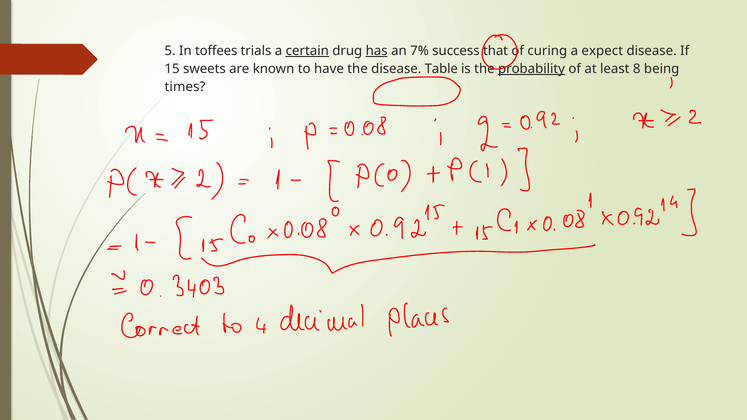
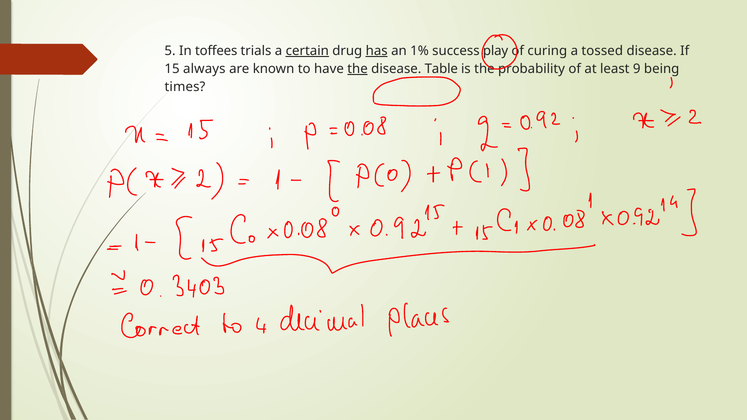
7%: 7% -> 1% (419, 51)
that: that -> play (496, 51)
expect: expect -> tossed (602, 51)
sweets: sweets -> always (204, 69)
the underline: none -> present (358, 69)
probability underline: present -> none (532, 69)
8: 8 -> 9 (637, 69)
